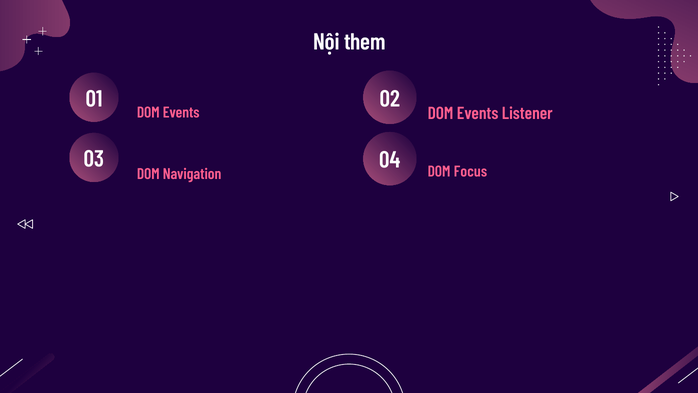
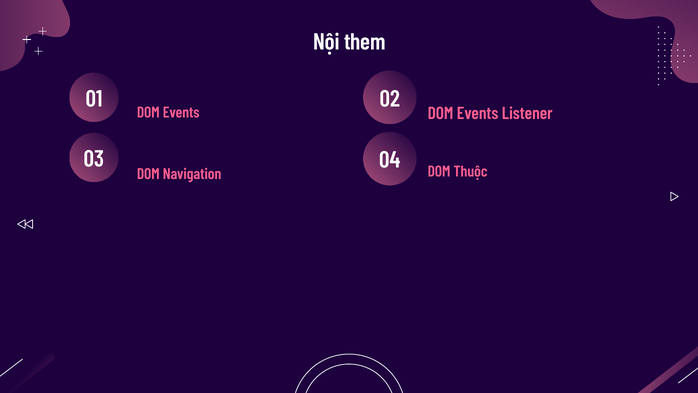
Focus: Focus -> Thuộc (471, 172)
